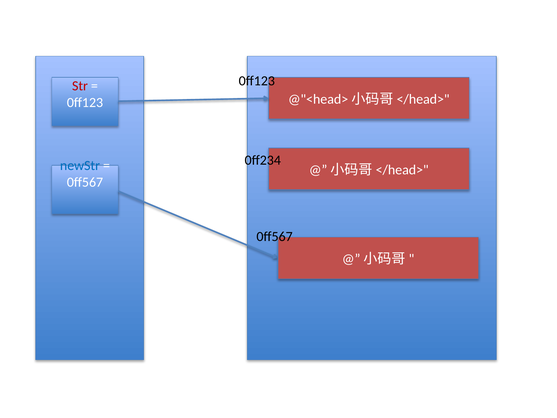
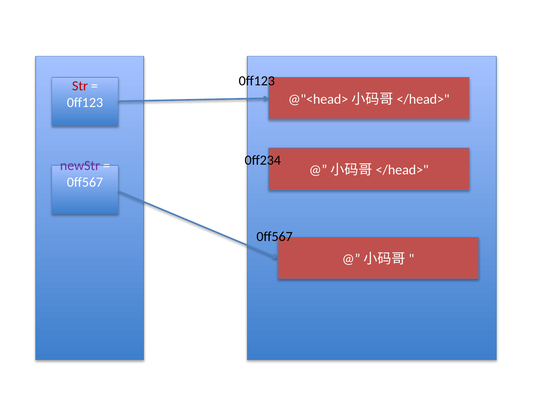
newStr colour: blue -> purple (80, 165)
